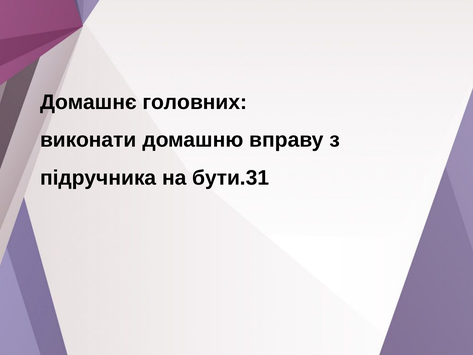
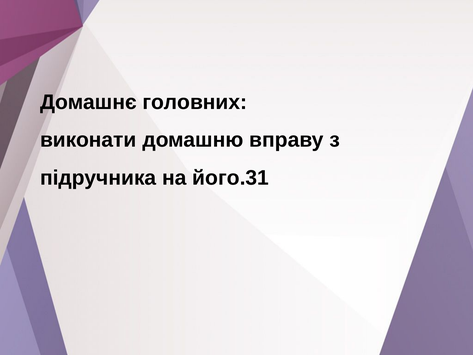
бути.31: бути.31 -> його.31 (231, 178)
